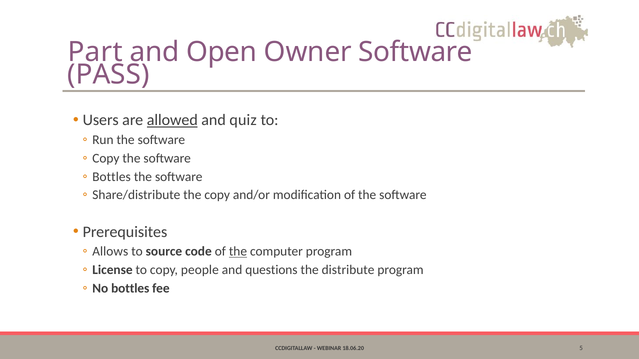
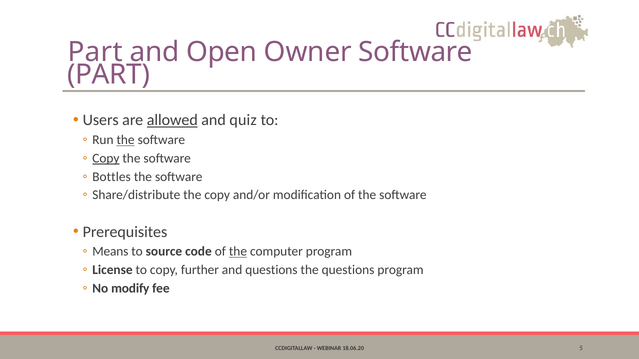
PASS: PASS -> PART (109, 75)
the underline: none -> present (126, 140)
Copy underline: none -> present (106, 159)
Allows: Allows -> Means (110, 252)
people: people -> further (200, 270)
the distribute: distribute -> questions (348, 270)
No bottles: bottles -> modify (130, 289)
